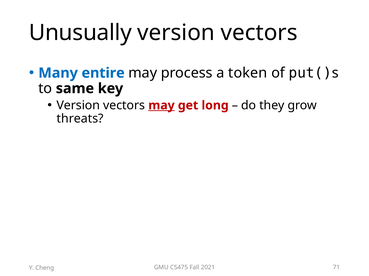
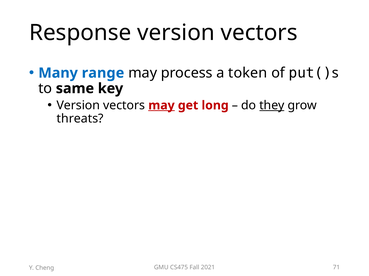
Unusually: Unusually -> Response (80, 33)
entire: entire -> range (103, 73)
they underline: none -> present (272, 106)
